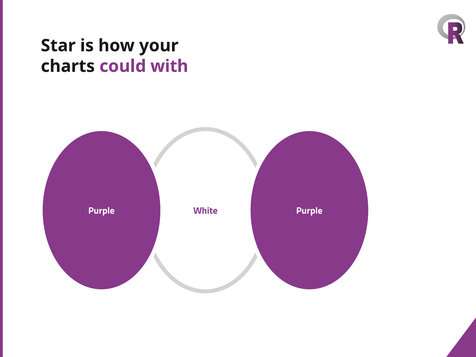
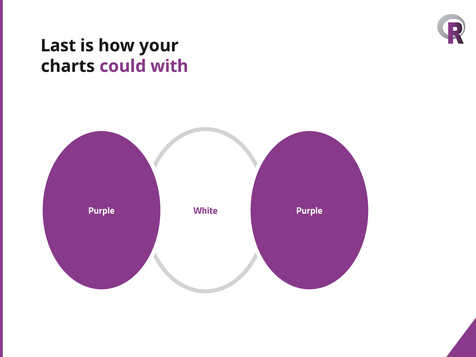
Star: Star -> Last (58, 46)
